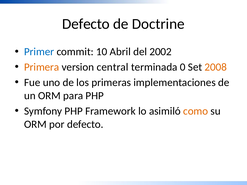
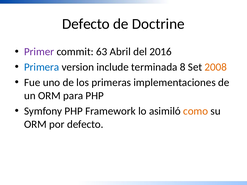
Primer colour: blue -> purple (39, 52)
10: 10 -> 63 (102, 52)
2002: 2002 -> 2016 (161, 52)
Primera colour: orange -> blue (42, 67)
central: central -> include (113, 67)
0: 0 -> 8 (183, 67)
